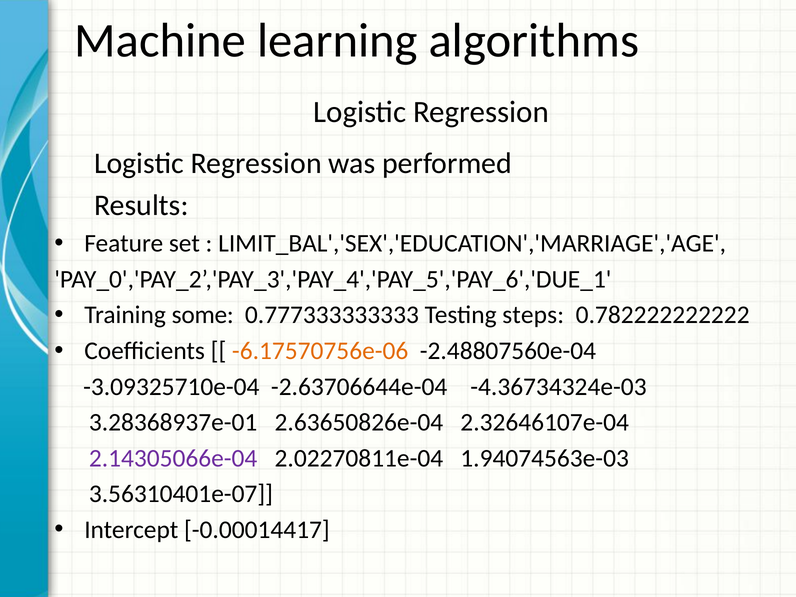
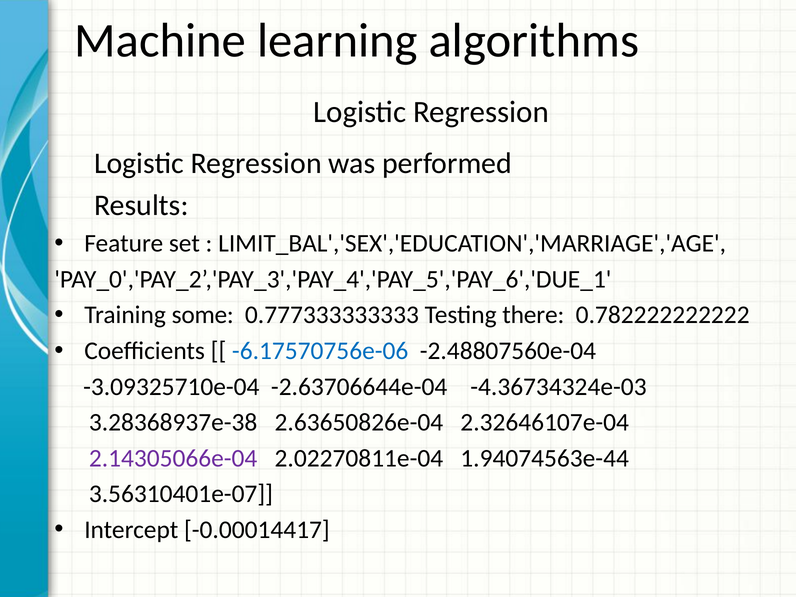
steps: steps -> there (533, 315)
-6.17570756e-06 colour: orange -> blue (320, 351)
3.28368937e-01: 3.28368937e-01 -> 3.28368937e-38 (173, 422)
1.94074563e-03: 1.94074563e-03 -> 1.94074563e-44 (545, 458)
